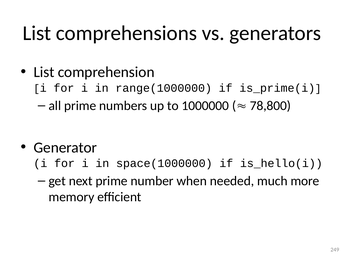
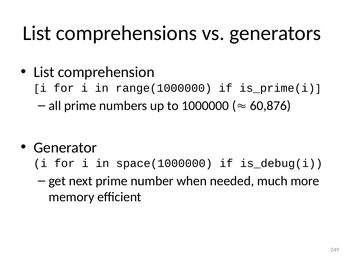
78,800: 78,800 -> 60,876 (270, 106)
is_hello(i: is_hello(i -> is_debug(i (281, 163)
